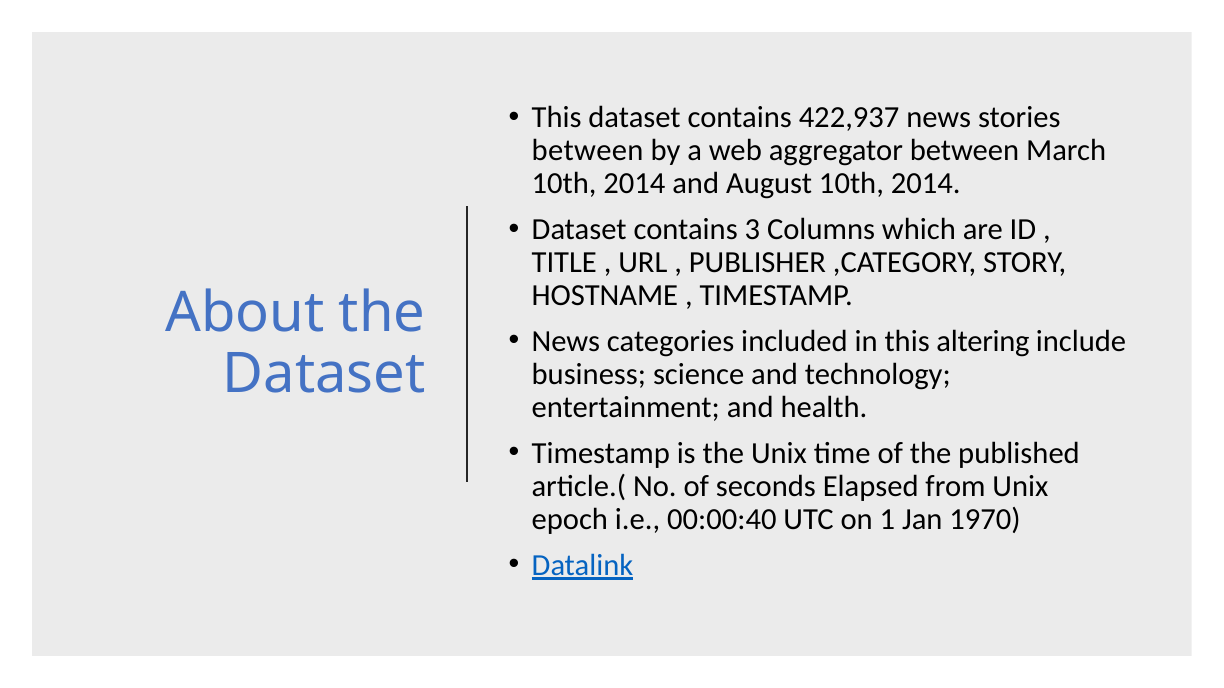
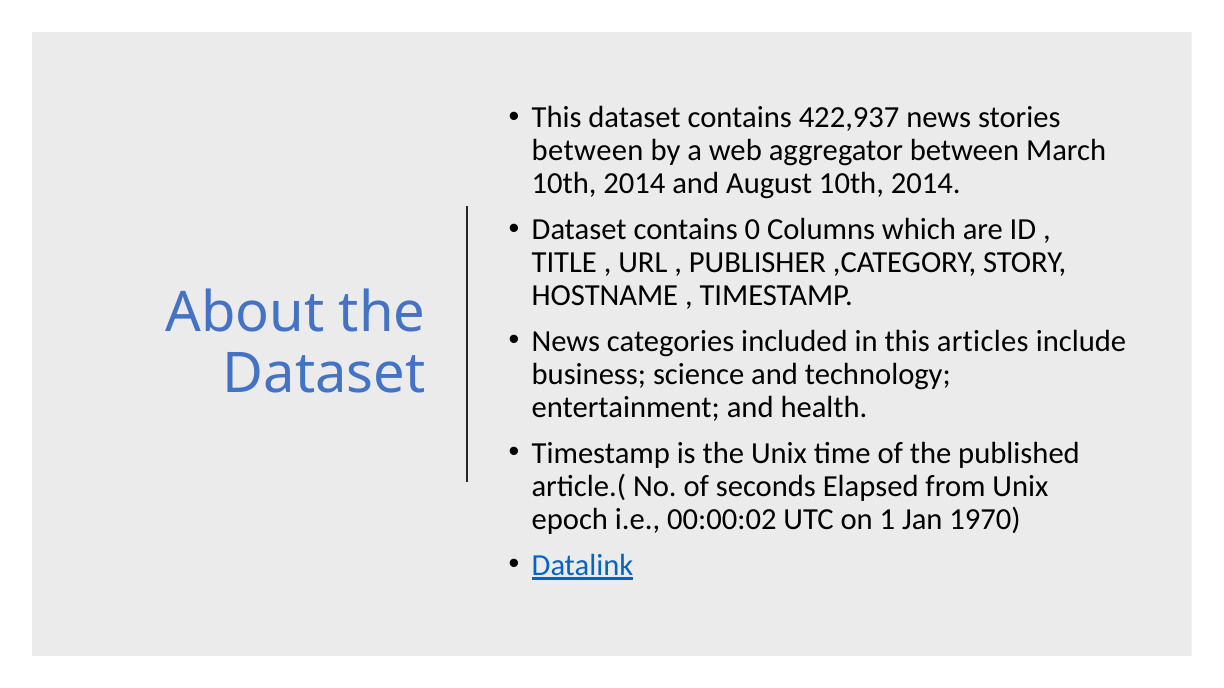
3: 3 -> 0 (752, 230)
altering: altering -> articles (983, 341)
00:00:40: 00:00:40 -> 00:00:02 (722, 519)
